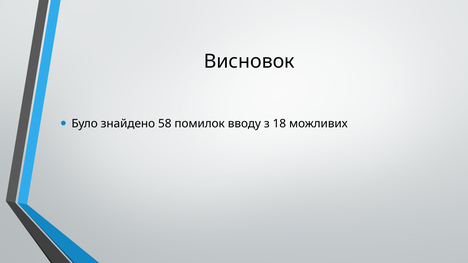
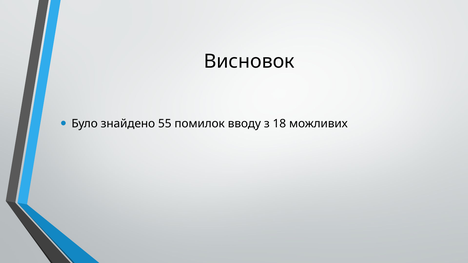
58: 58 -> 55 (165, 124)
